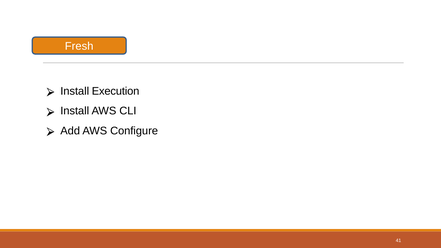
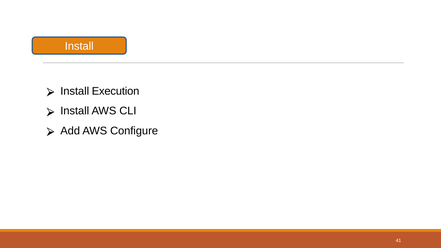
Fresh: Fresh -> Install (79, 46)
